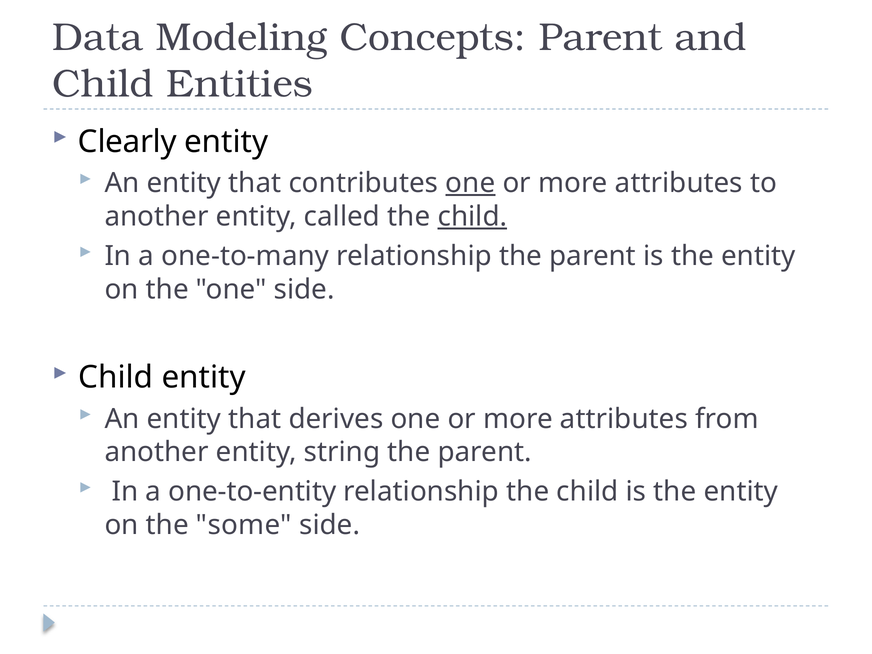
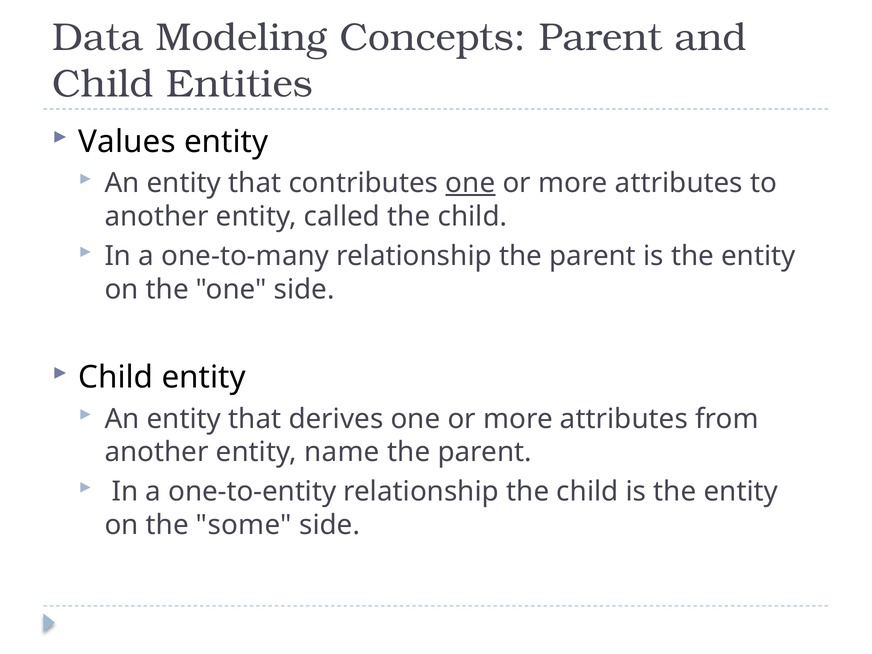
Clearly: Clearly -> Values (127, 142)
child underline: present -> none (472, 217)
string: string -> name (342, 452)
